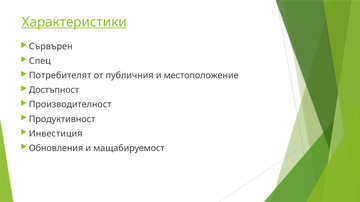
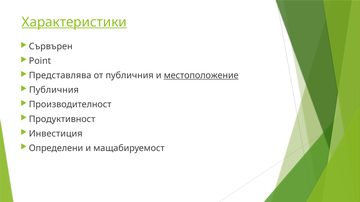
Спец: Спец -> Point (40, 61)
Потребителят: Потребителят -> Представлява (60, 76)
местоположение underline: none -> present (201, 76)
Достъпност: Достъпност -> Публичния (54, 90)
Обновления: Обновления -> Определени (56, 148)
